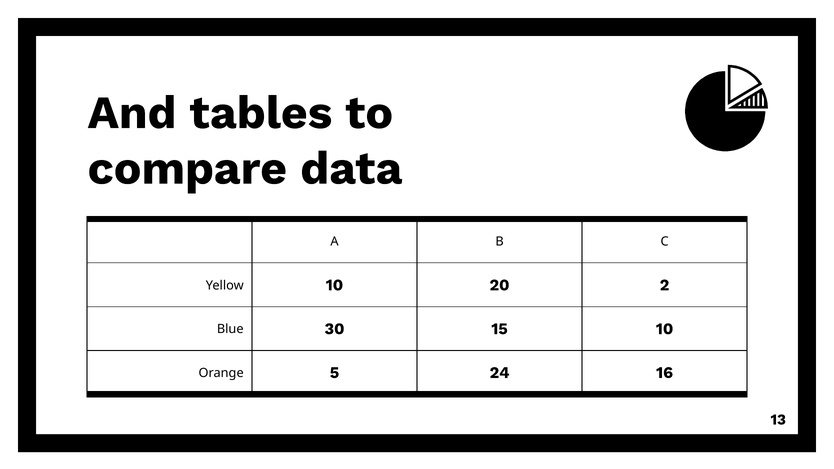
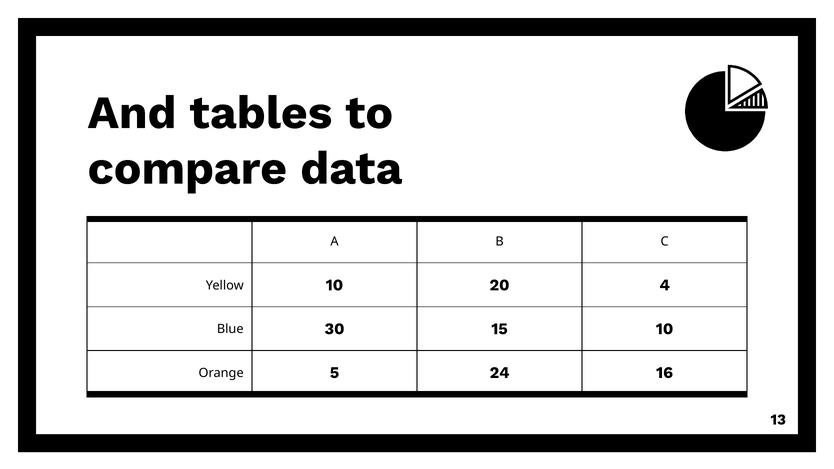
2: 2 -> 4 (665, 285)
